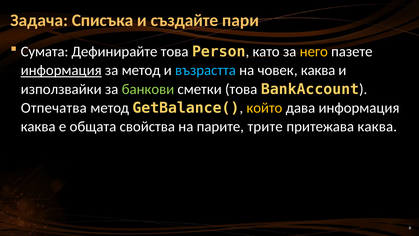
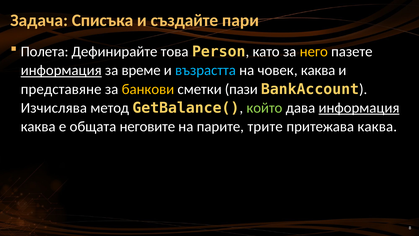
Сумата: Сумата -> Полета (45, 52)
за метод: метод -> време (141, 70)
използвайки: използвайки -> представяне (61, 89)
банкови colour: light green -> yellow (148, 89)
сметки това: това -> пази (241, 89)
Отпечатва: Отпечатва -> Изчислява (54, 108)
който colour: yellow -> light green (264, 108)
информация underline: none -> present (359, 108)
свойства: свойства -> неговите (147, 126)
